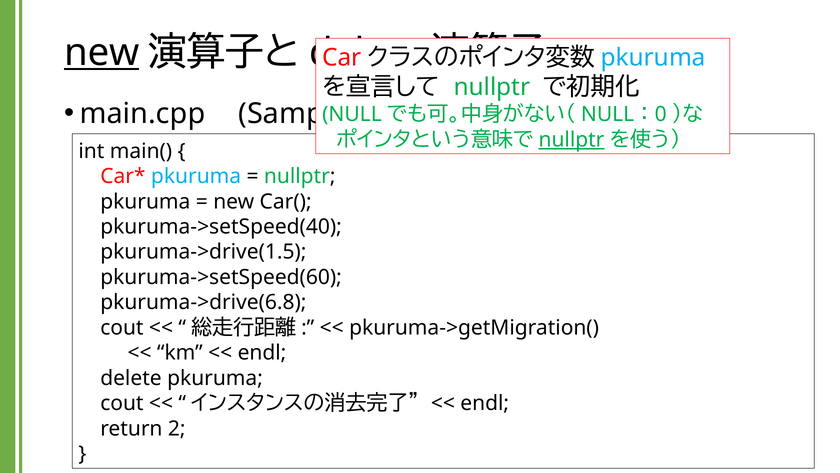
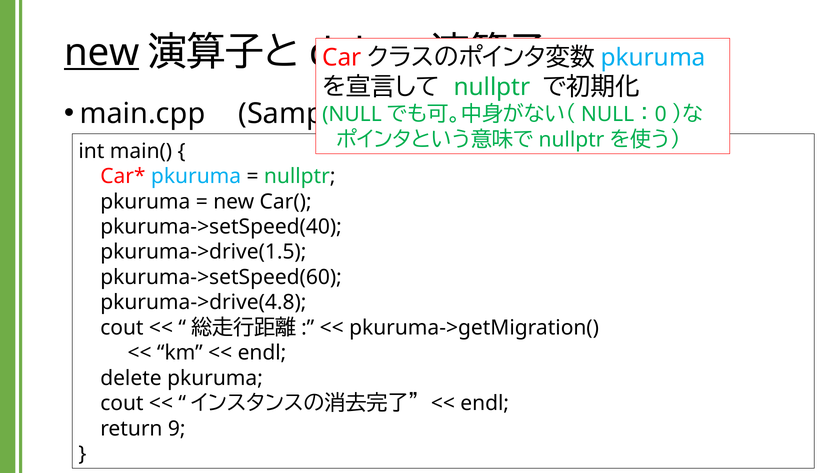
nullptr underline: present -> none (571, 140)
pkuruma->drive(6.8: pkuruma->drive(6.8 -> pkuruma->drive(4.8 (203, 302)
2: 2 -> 9 (177, 428)
